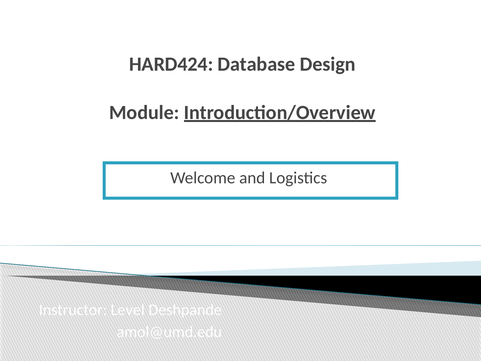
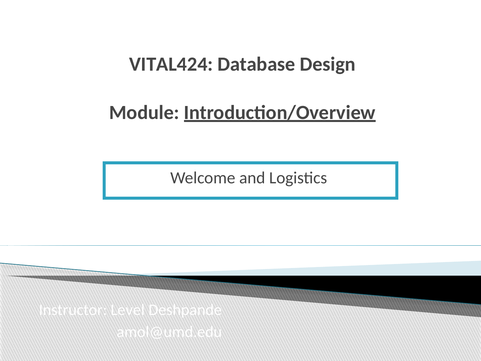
HARD424: HARD424 -> VITAL424 (171, 64)
